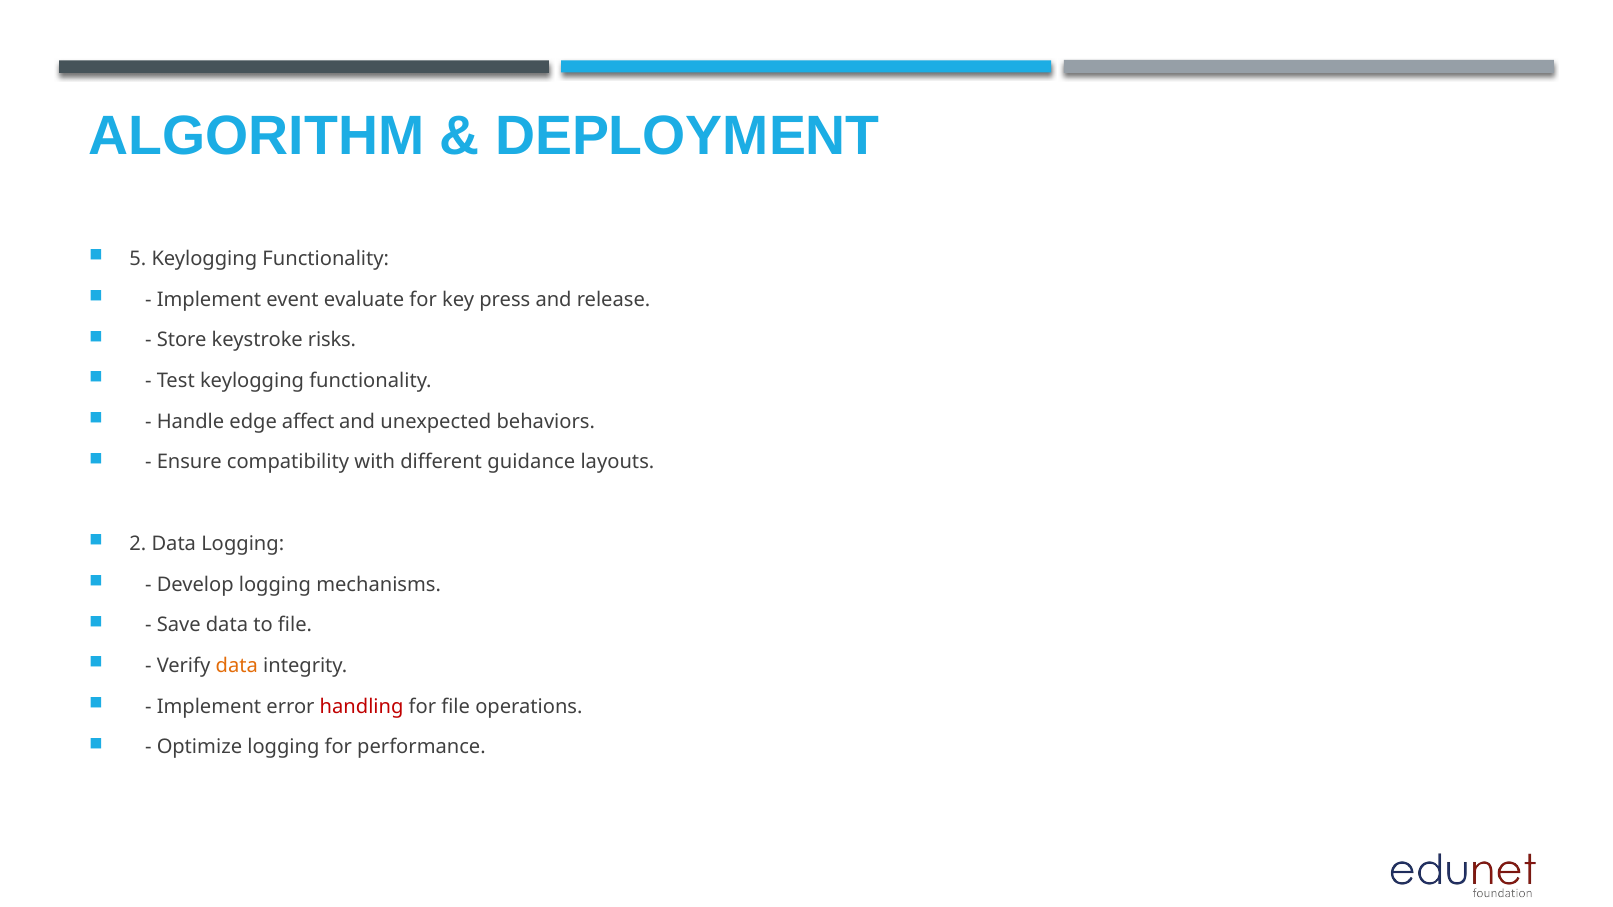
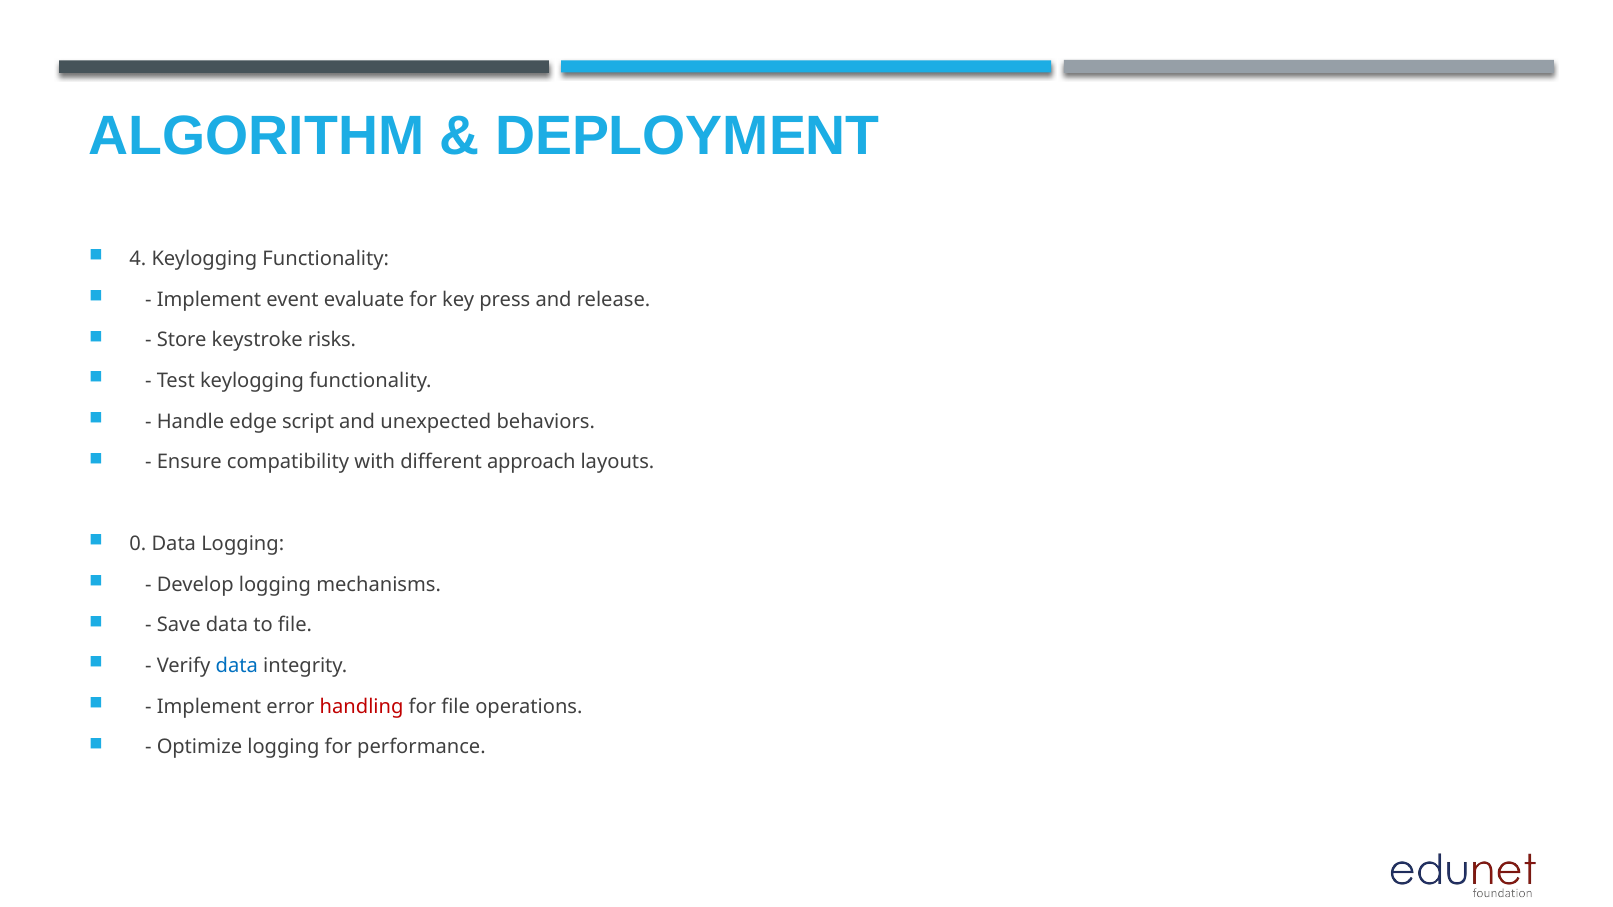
5: 5 -> 4 (138, 259)
affect: affect -> script (308, 422)
guidance: guidance -> approach (531, 462)
2: 2 -> 0 (138, 544)
data colour: orange -> blue (237, 666)
